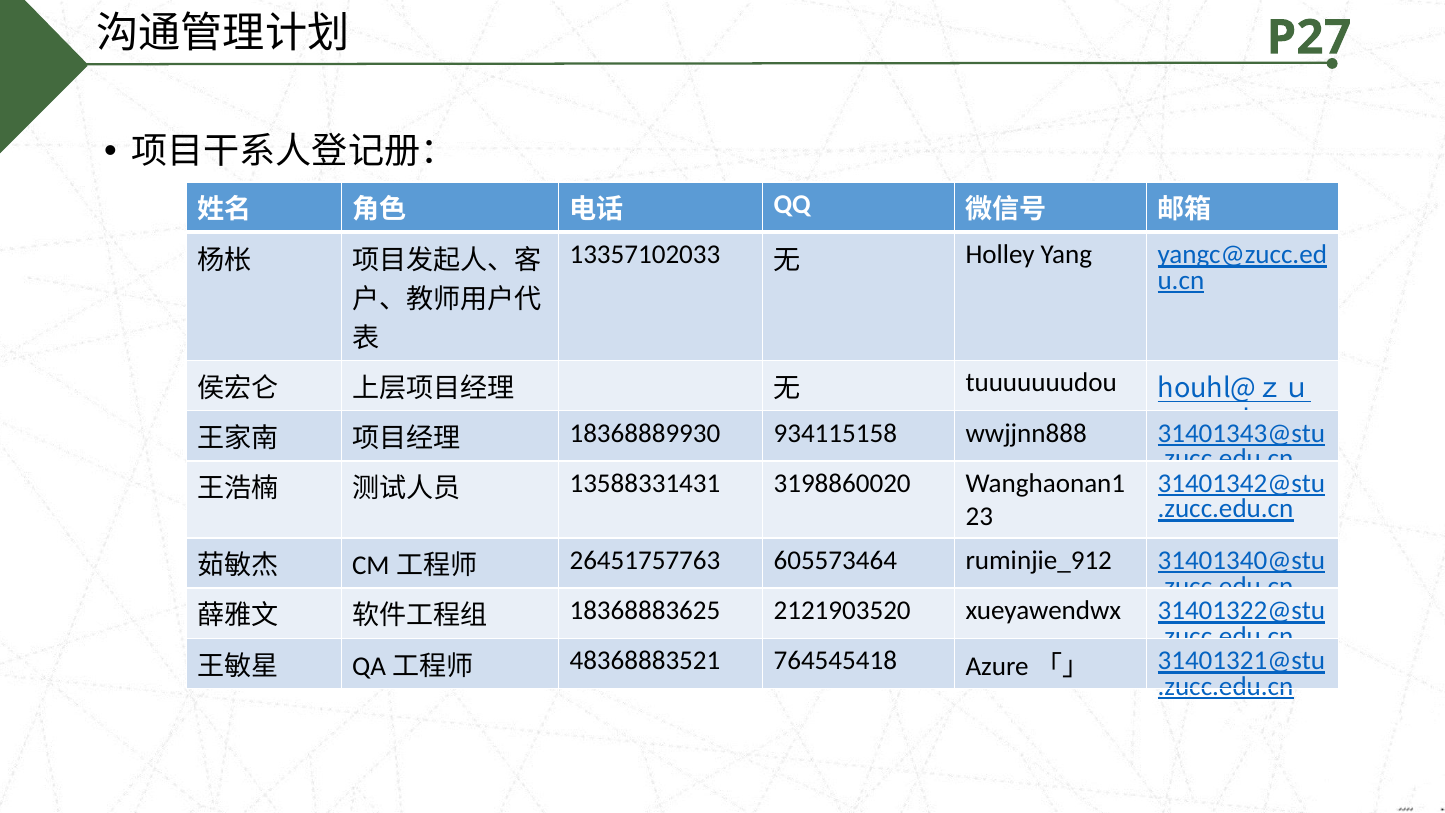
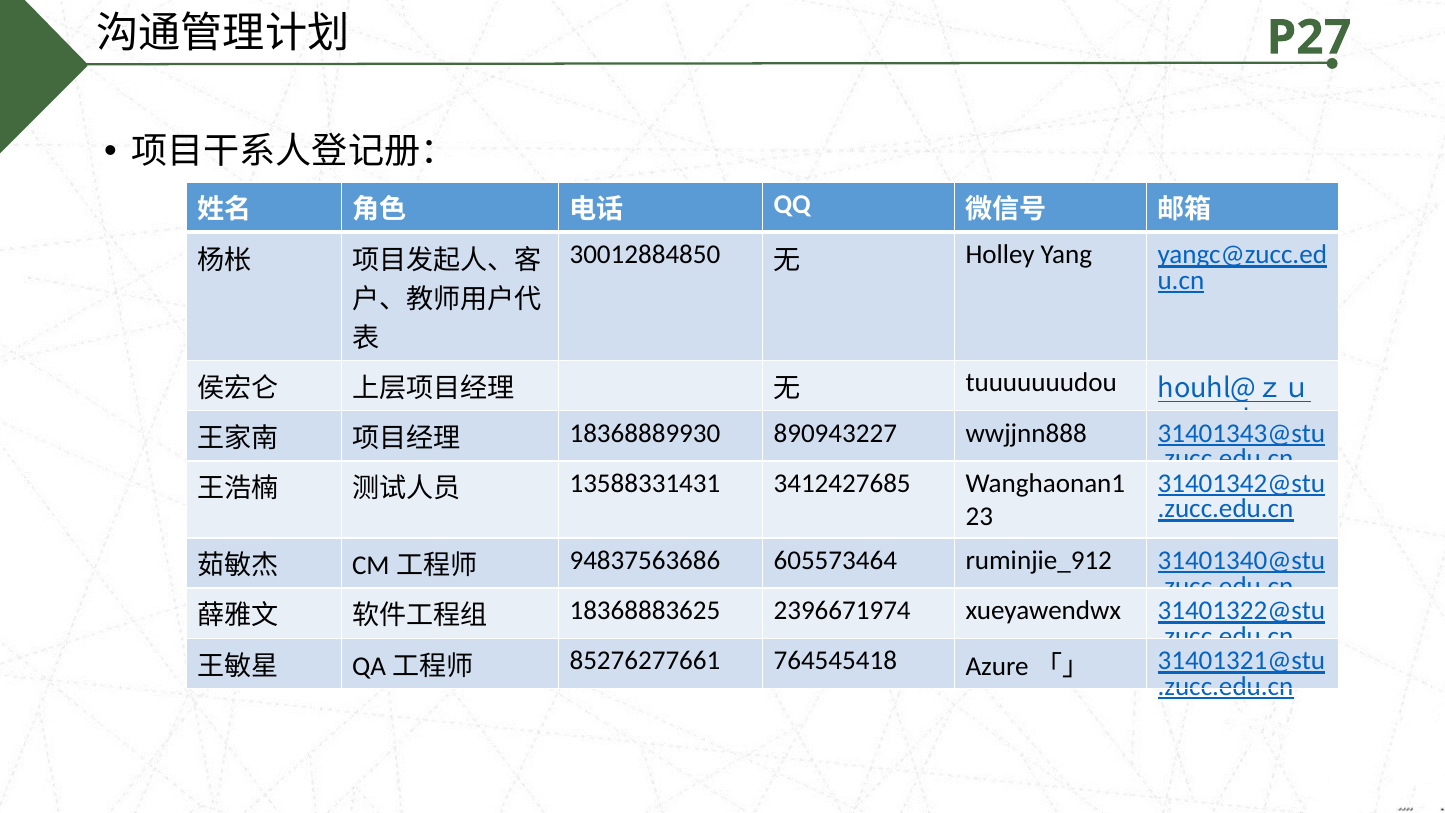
13357102033: 13357102033 -> 30012884850 (645, 254)
934115158: 934115158 -> 890943227 (835, 433)
3198860020: 3198860020 -> 3412427685 (842, 483)
26451757763: 26451757763 -> 94837563686 (645, 560)
2121903520: 2121903520 -> 2396671974 (842, 610)
48368883521: 48368883521 -> 85276277661 (645, 660)
